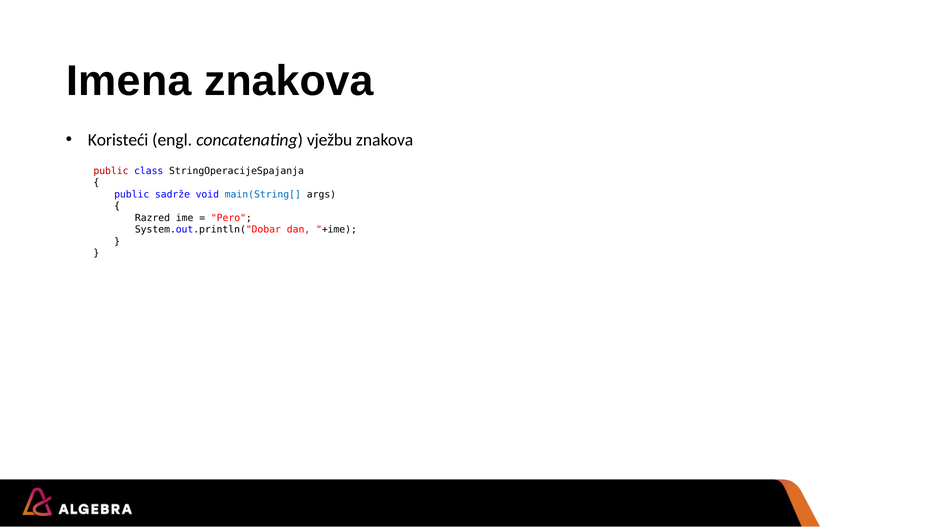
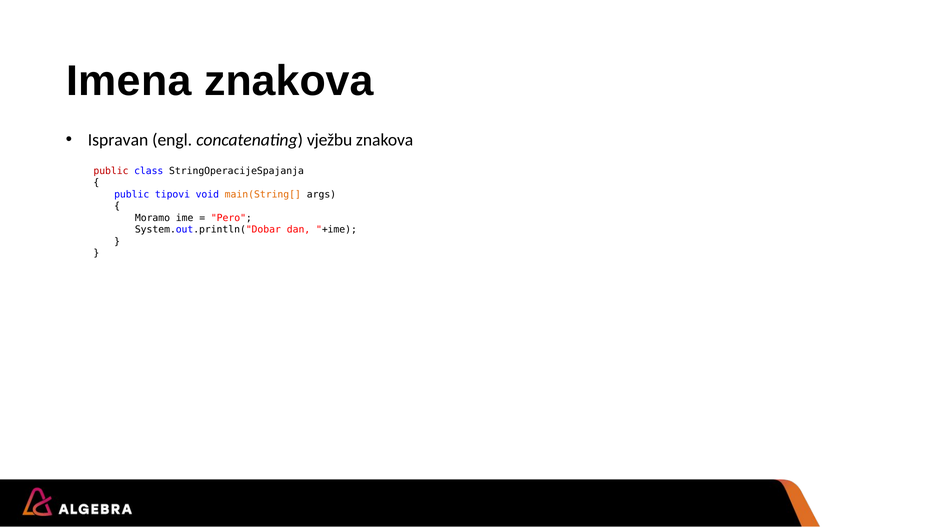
Koristeći: Koristeći -> Ispravan (118, 140)
sadrže: sadrže -> tipovi (173, 194)
main(String[ colour: blue -> orange (263, 194)
Razred: Razred -> Moramo (153, 218)
